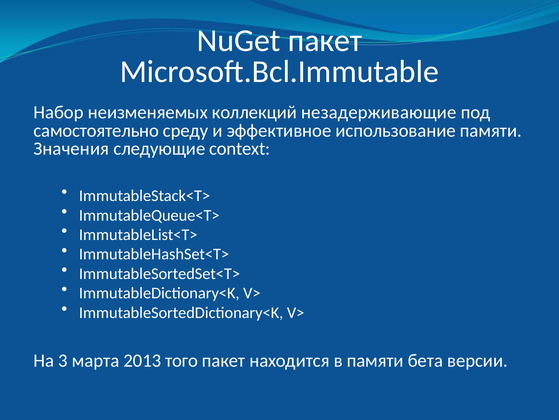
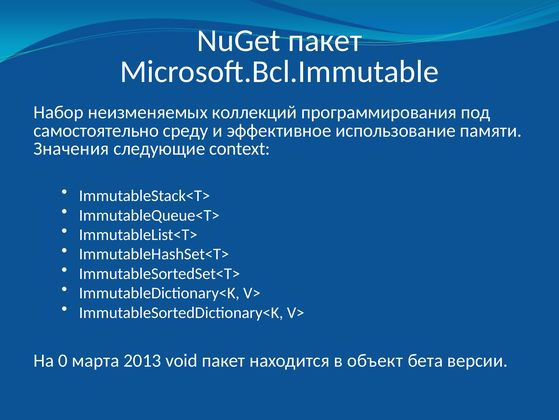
незадерживающие: незадерживающие -> программирования (379, 112)
3: 3 -> 0 (63, 360)
того: того -> void (182, 360)
в памяти: памяти -> объект (375, 360)
